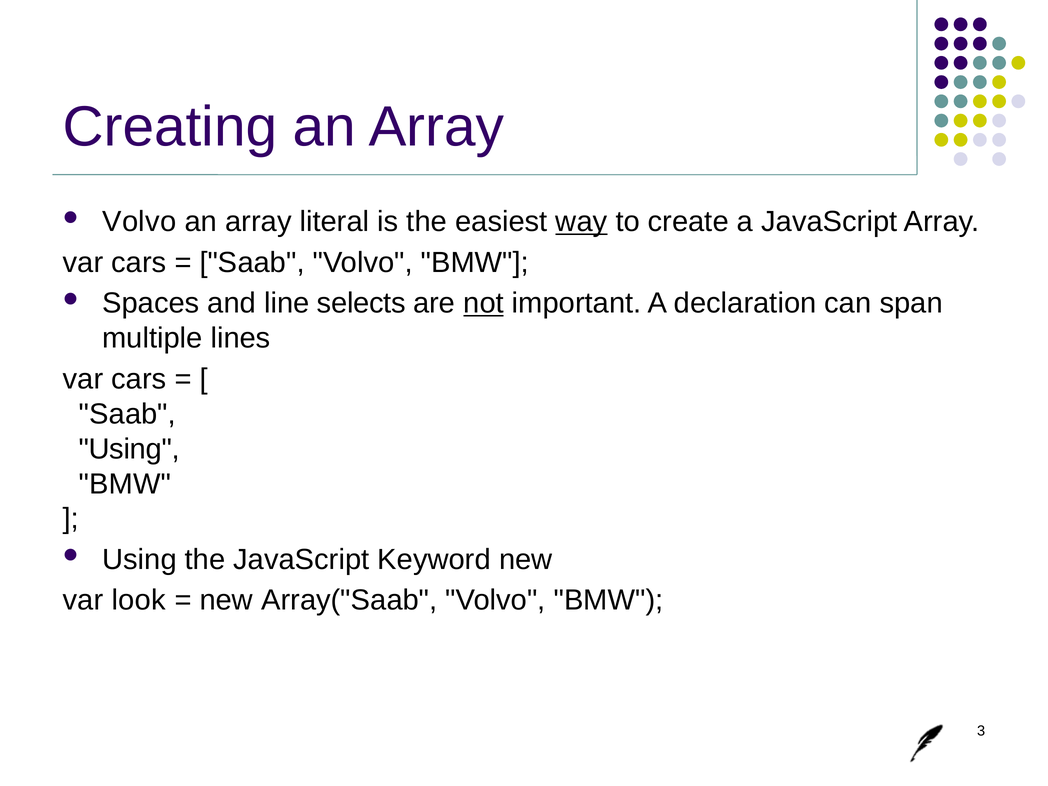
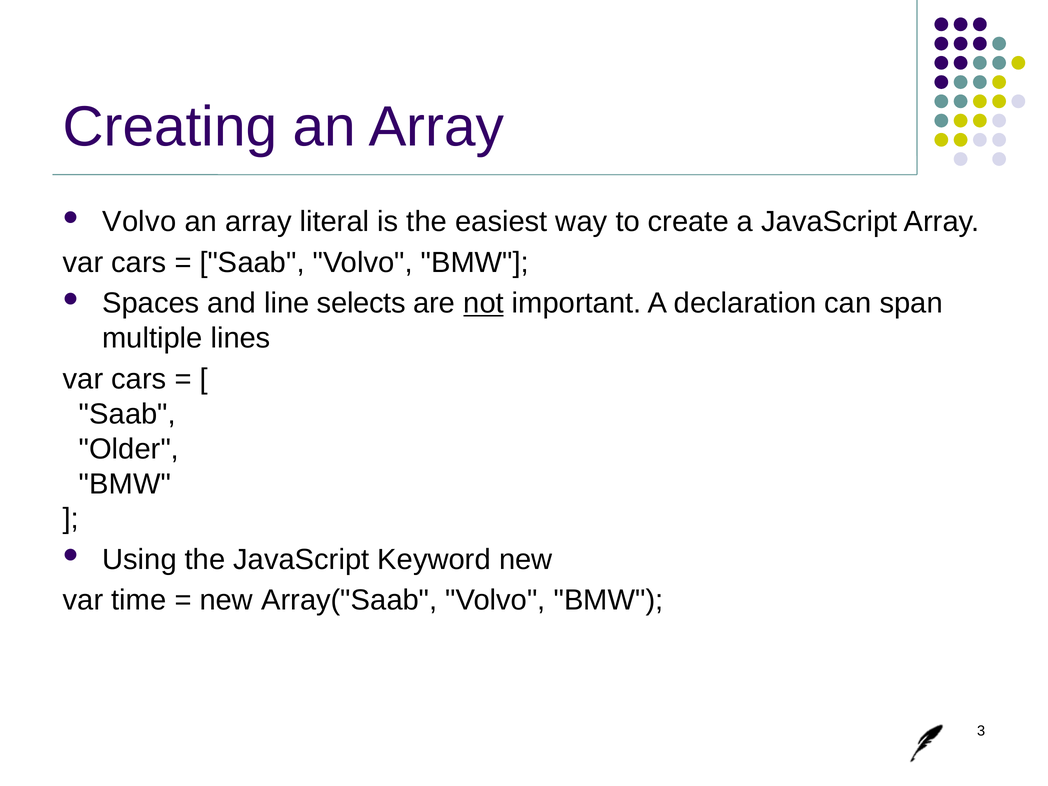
way underline: present -> none (581, 222)
Using: Using -> Older (129, 449)
look: look -> time (139, 600)
